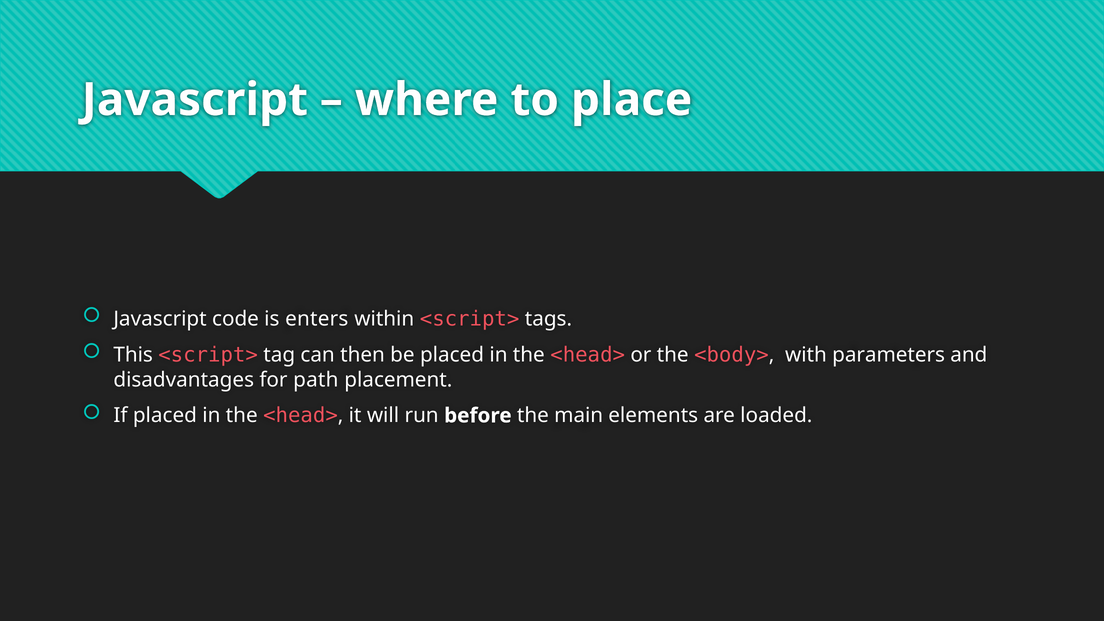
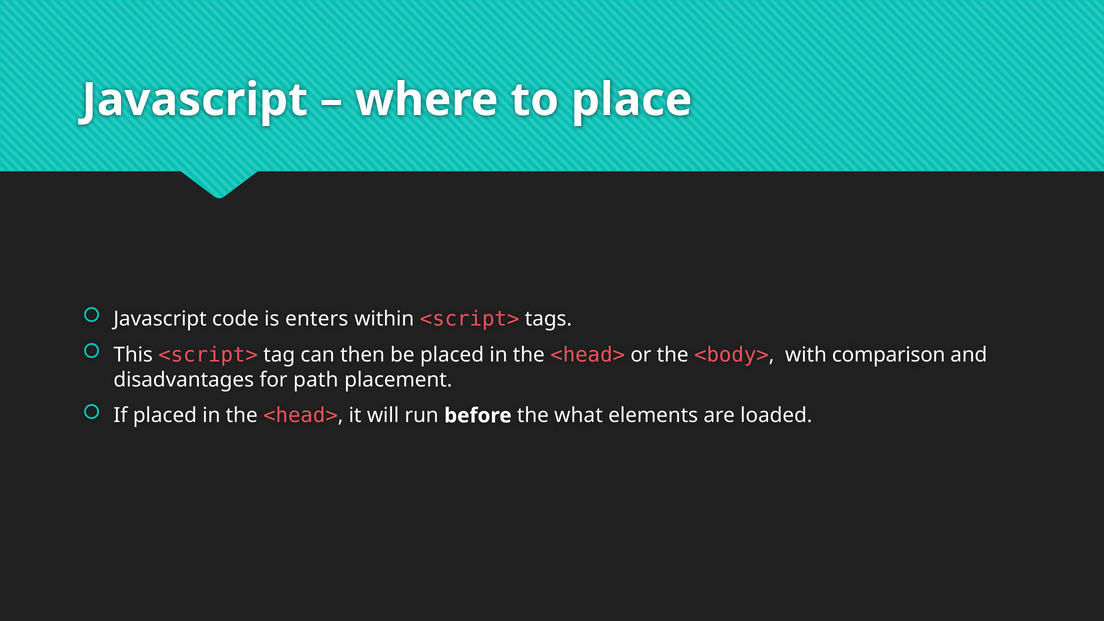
parameters: parameters -> comparison (889, 355)
main: main -> what (579, 416)
